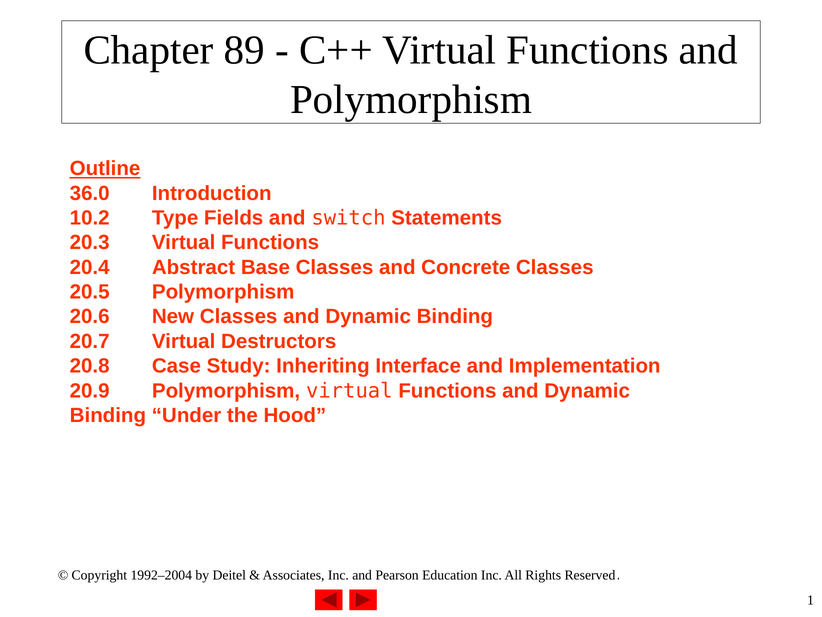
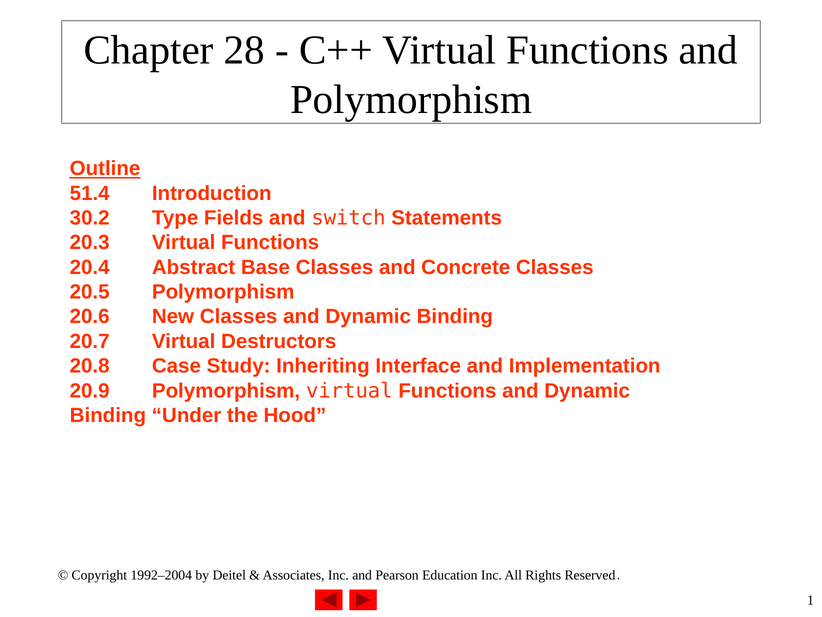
89: 89 -> 28 (244, 50)
36.0: 36.0 -> 51.4 (90, 193)
10.2: 10.2 -> 30.2 (90, 218)
